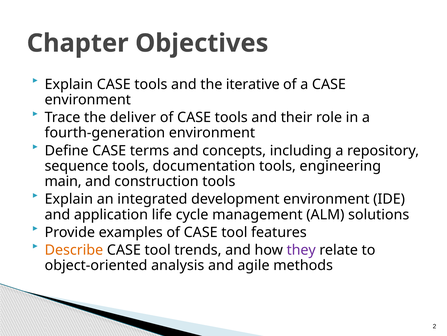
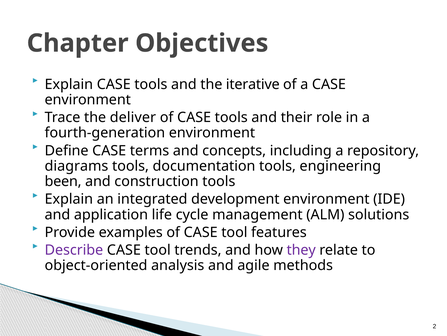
sequence: sequence -> diagrams (76, 166)
main: main -> been (63, 181)
Describe colour: orange -> purple (74, 249)
